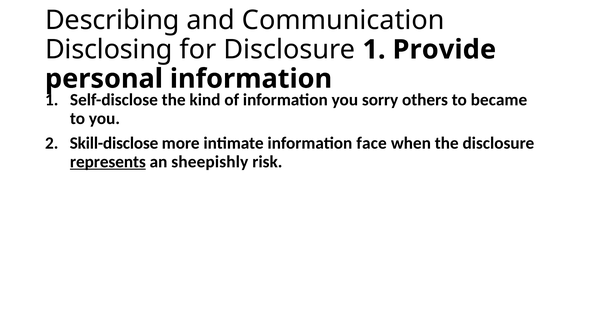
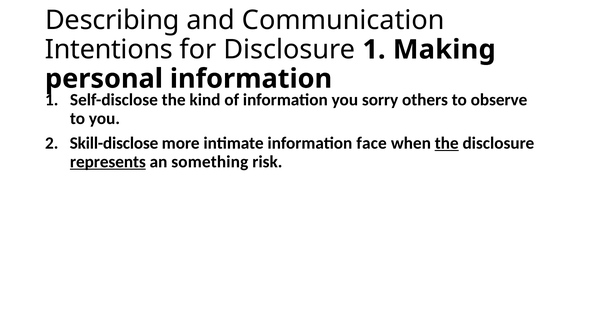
Disclosing: Disclosing -> Intentions (109, 50)
Provide: Provide -> Making (444, 50)
became: became -> observe (499, 100)
the underline: none -> present (447, 143)
sheepishly: sheepishly -> something (210, 162)
